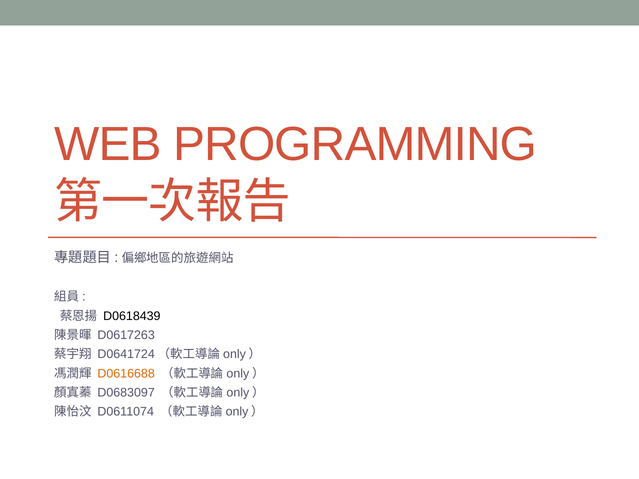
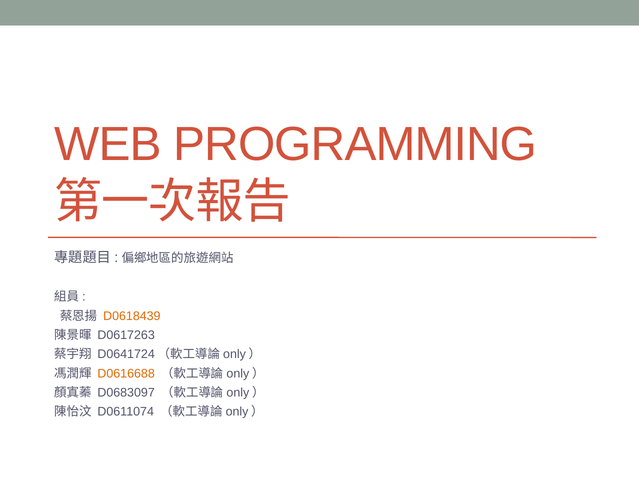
D0618439 colour: black -> orange (132, 316)
